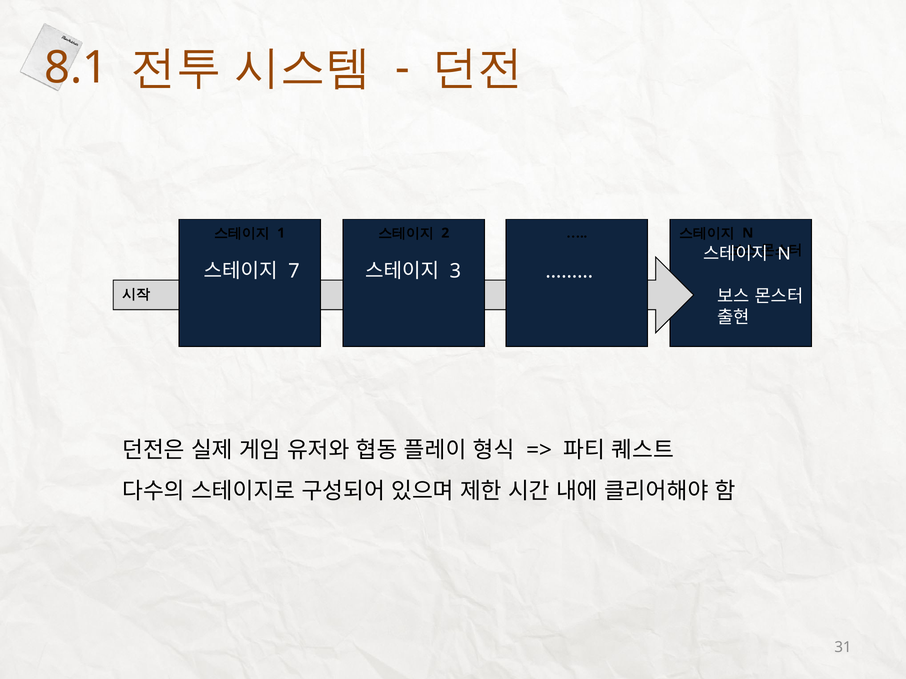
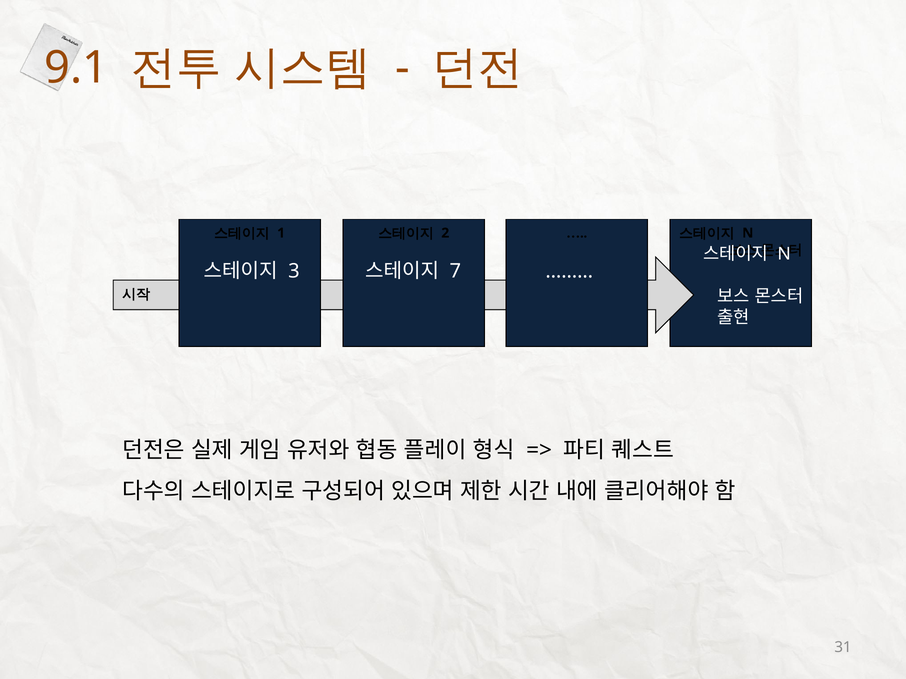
8.1: 8.1 -> 9.1 (76, 68)
7: 7 -> 3 (294, 271)
3: 3 -> 7 (455, 271)
